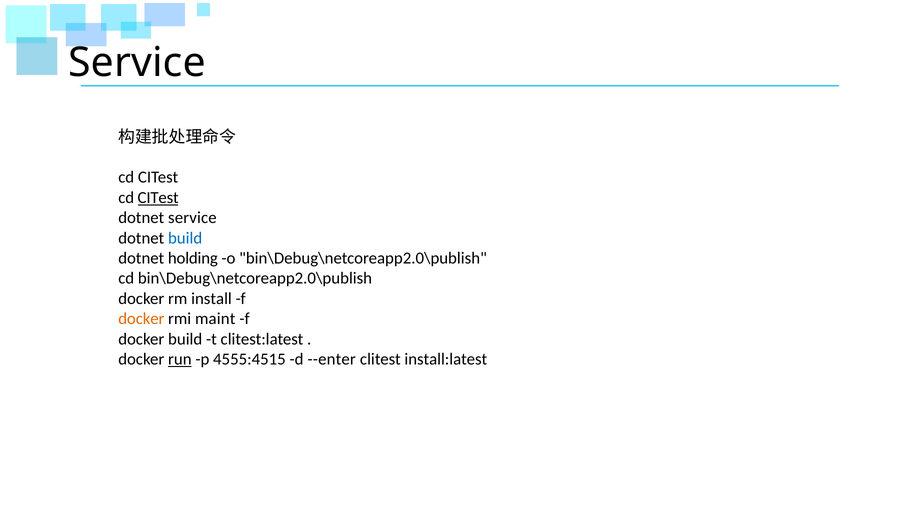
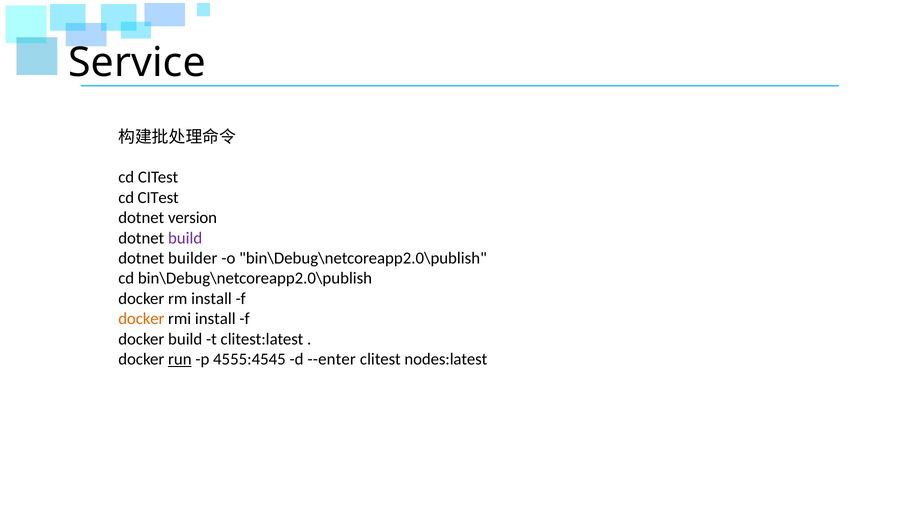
CITest underline: present -> none (158, 197)
dotnet service: service -> version (193, 218)
build colour: blue -> purple (185, 238)
holding: holding -> builder (193, 258)
rmi maint: maint -> install (215, 319)
4555:4515: 4555:4515 -> 4555:4545 (249, 359)
install:latest: install:latest -> nodes:latest (446, 359)
